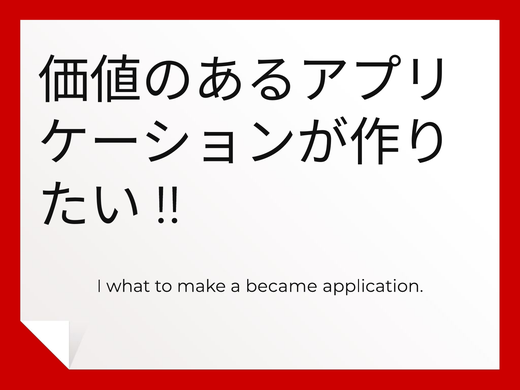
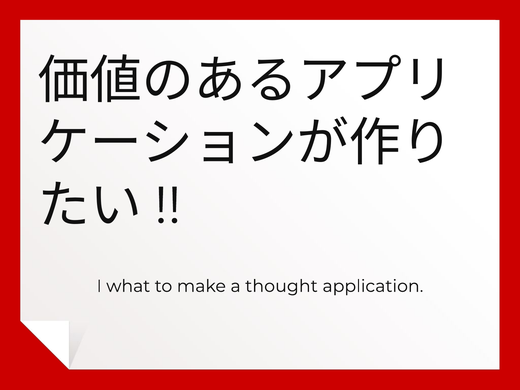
became: became -> thought (281, 286)
